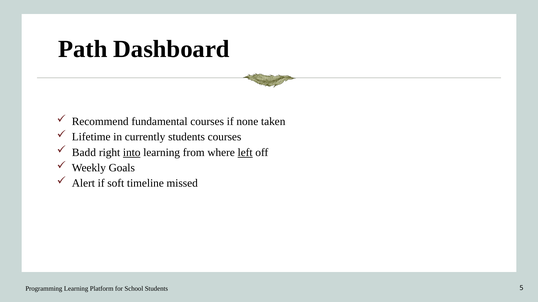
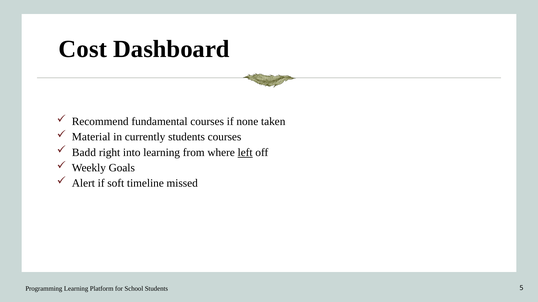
Path: Path -> Cost (83, 49)
Lifetime: Lifetime -> Material (91, 137)
into underline: present -> none (132, 153)
